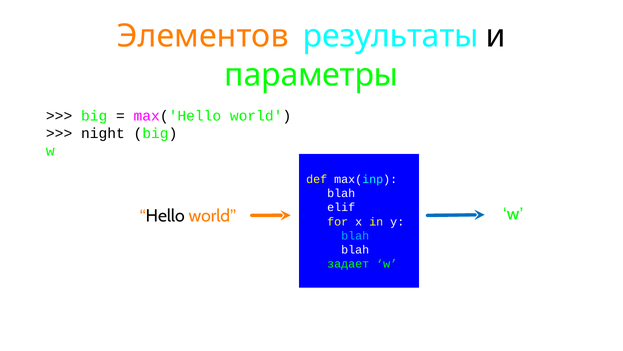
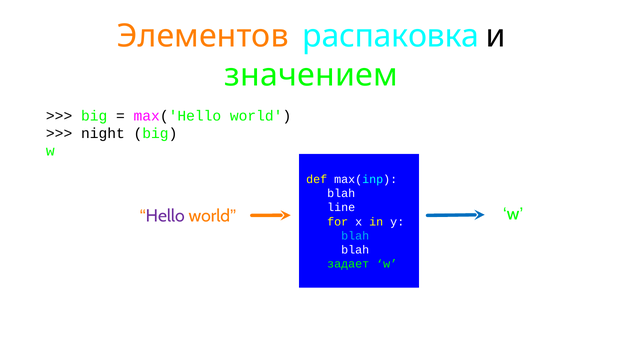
результаты: результаты -> распаковка (391, 36)
параметры: параметры -> значением (311, 75)
elif: elif -> line (341, 207)
Hello colour: black -> purple (165, 216)
